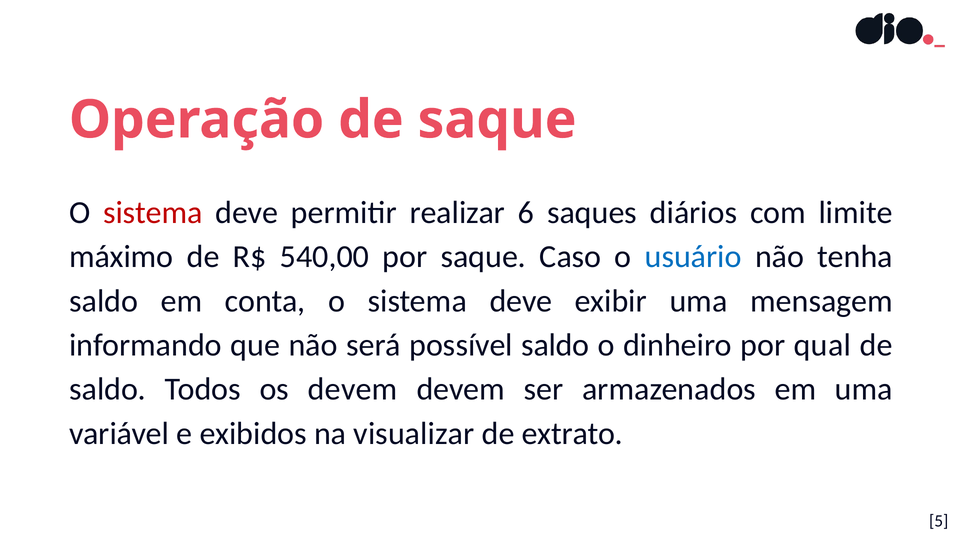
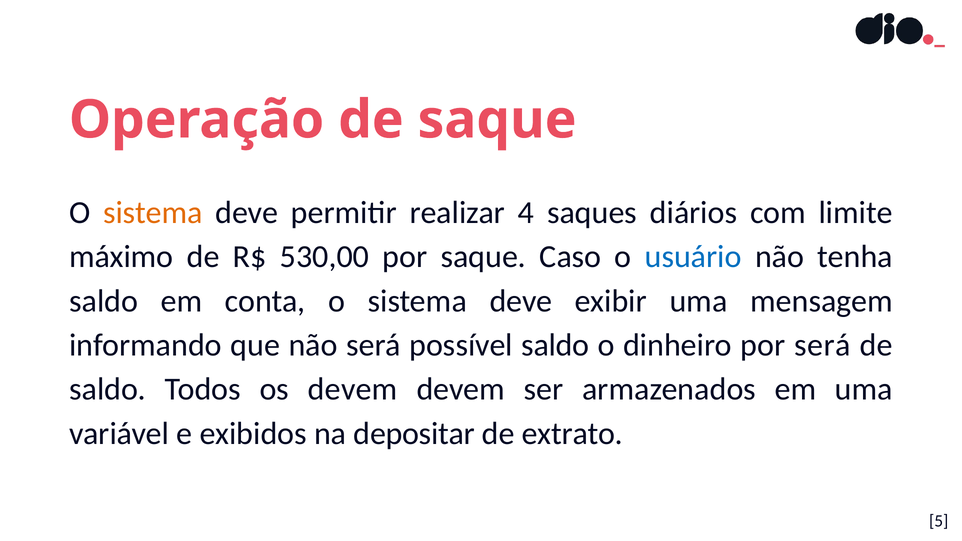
sistema colour: red -> orange (153, 213)
6: 6 -> 4 (526, 213)
540,00: 540,00 -> 530,00 (324, 257)
por qual: qual -> será (822, 345)
visualizar: visualizar -> depositar (414, 434)
